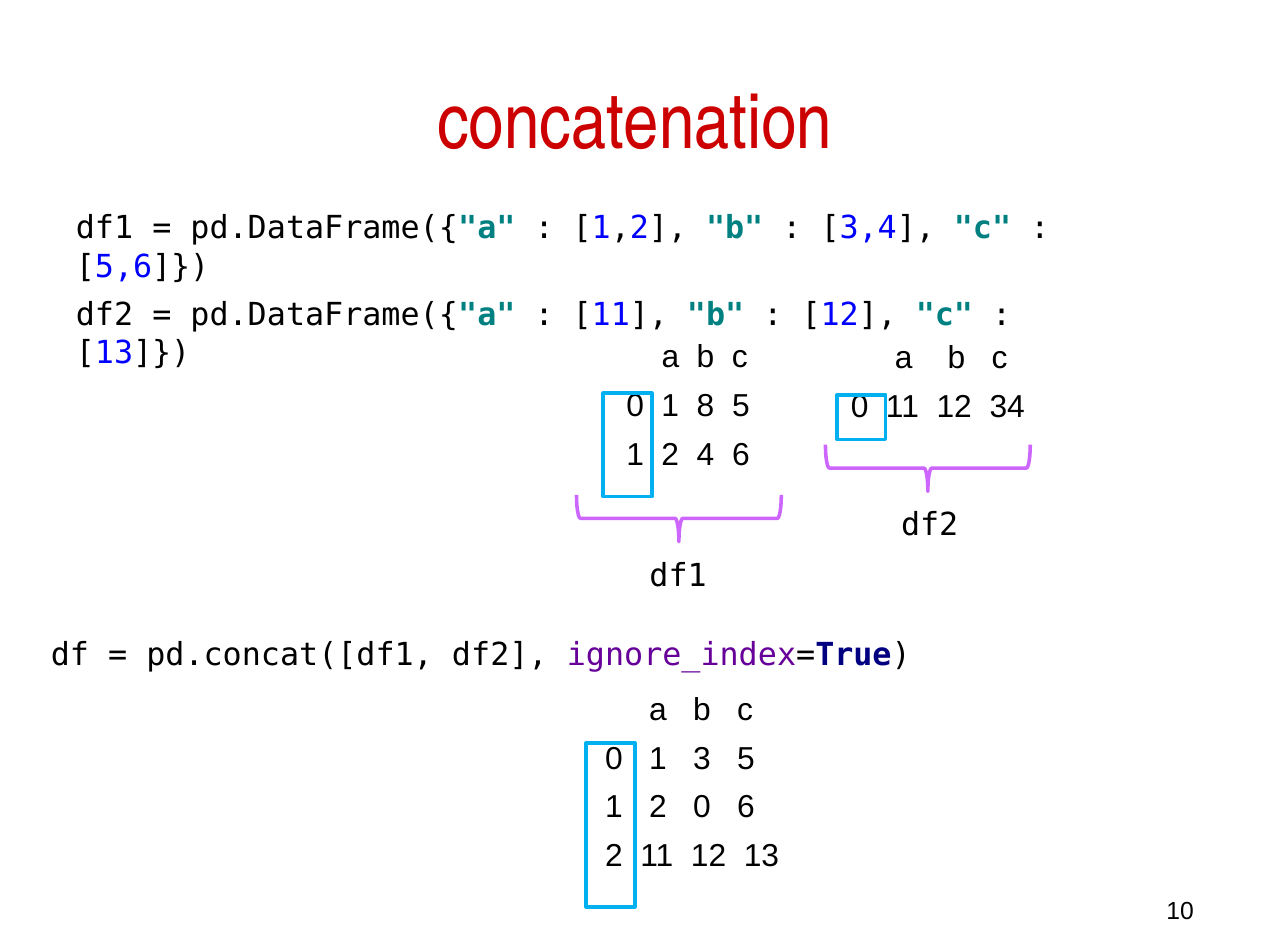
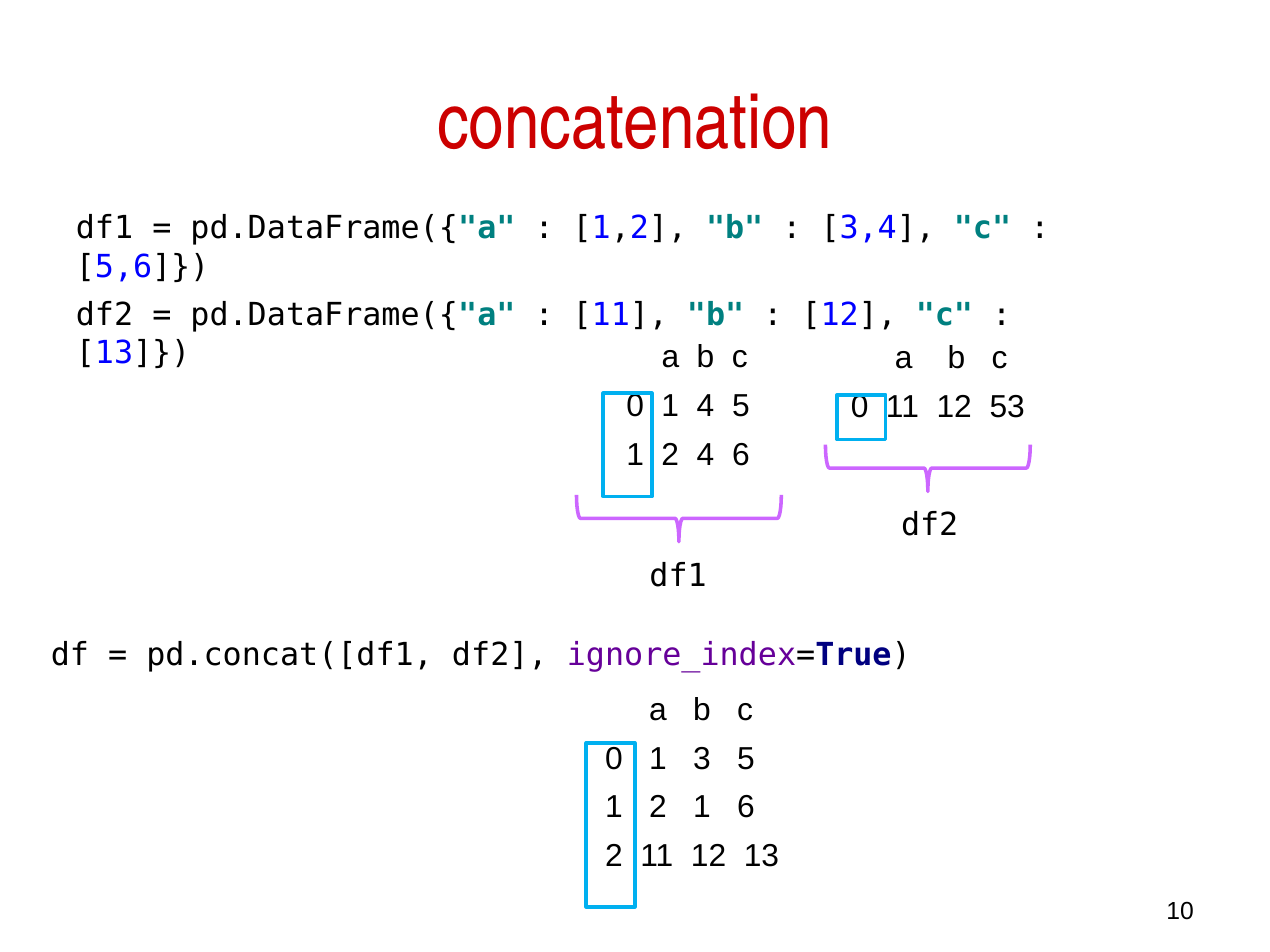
1 8: 8 -> 4 (706, 406)
34: 34 -> 53 (1007, 407)
2 0: 0 -> 1 (702, 808)
